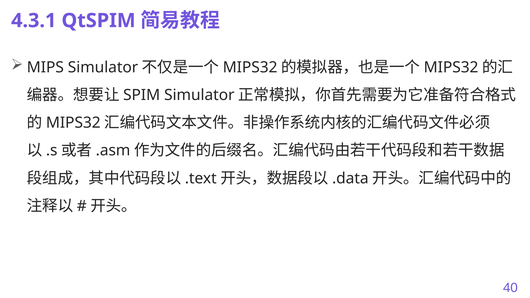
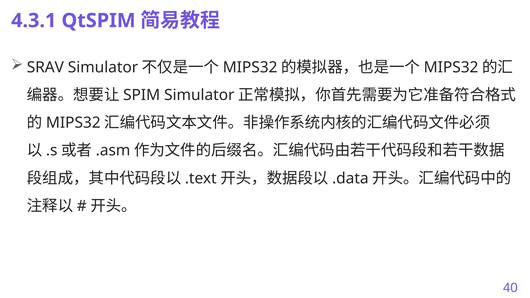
MIPS: MIPS -> SRAV (45, 67)
